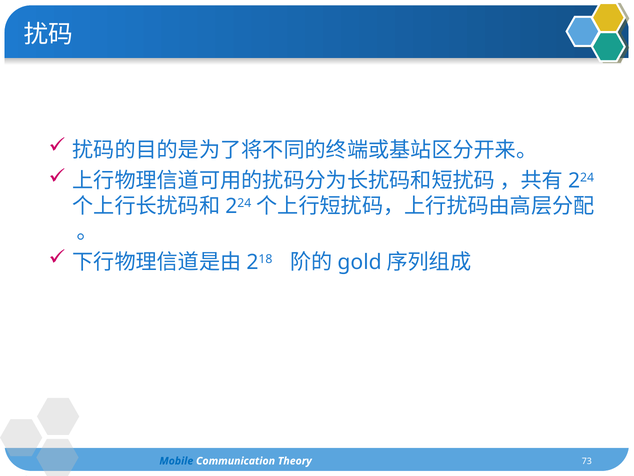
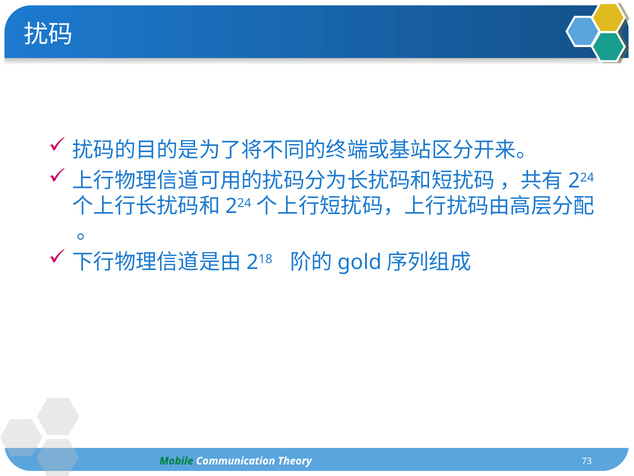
Mobile colour: blue -> green (176, 461)
